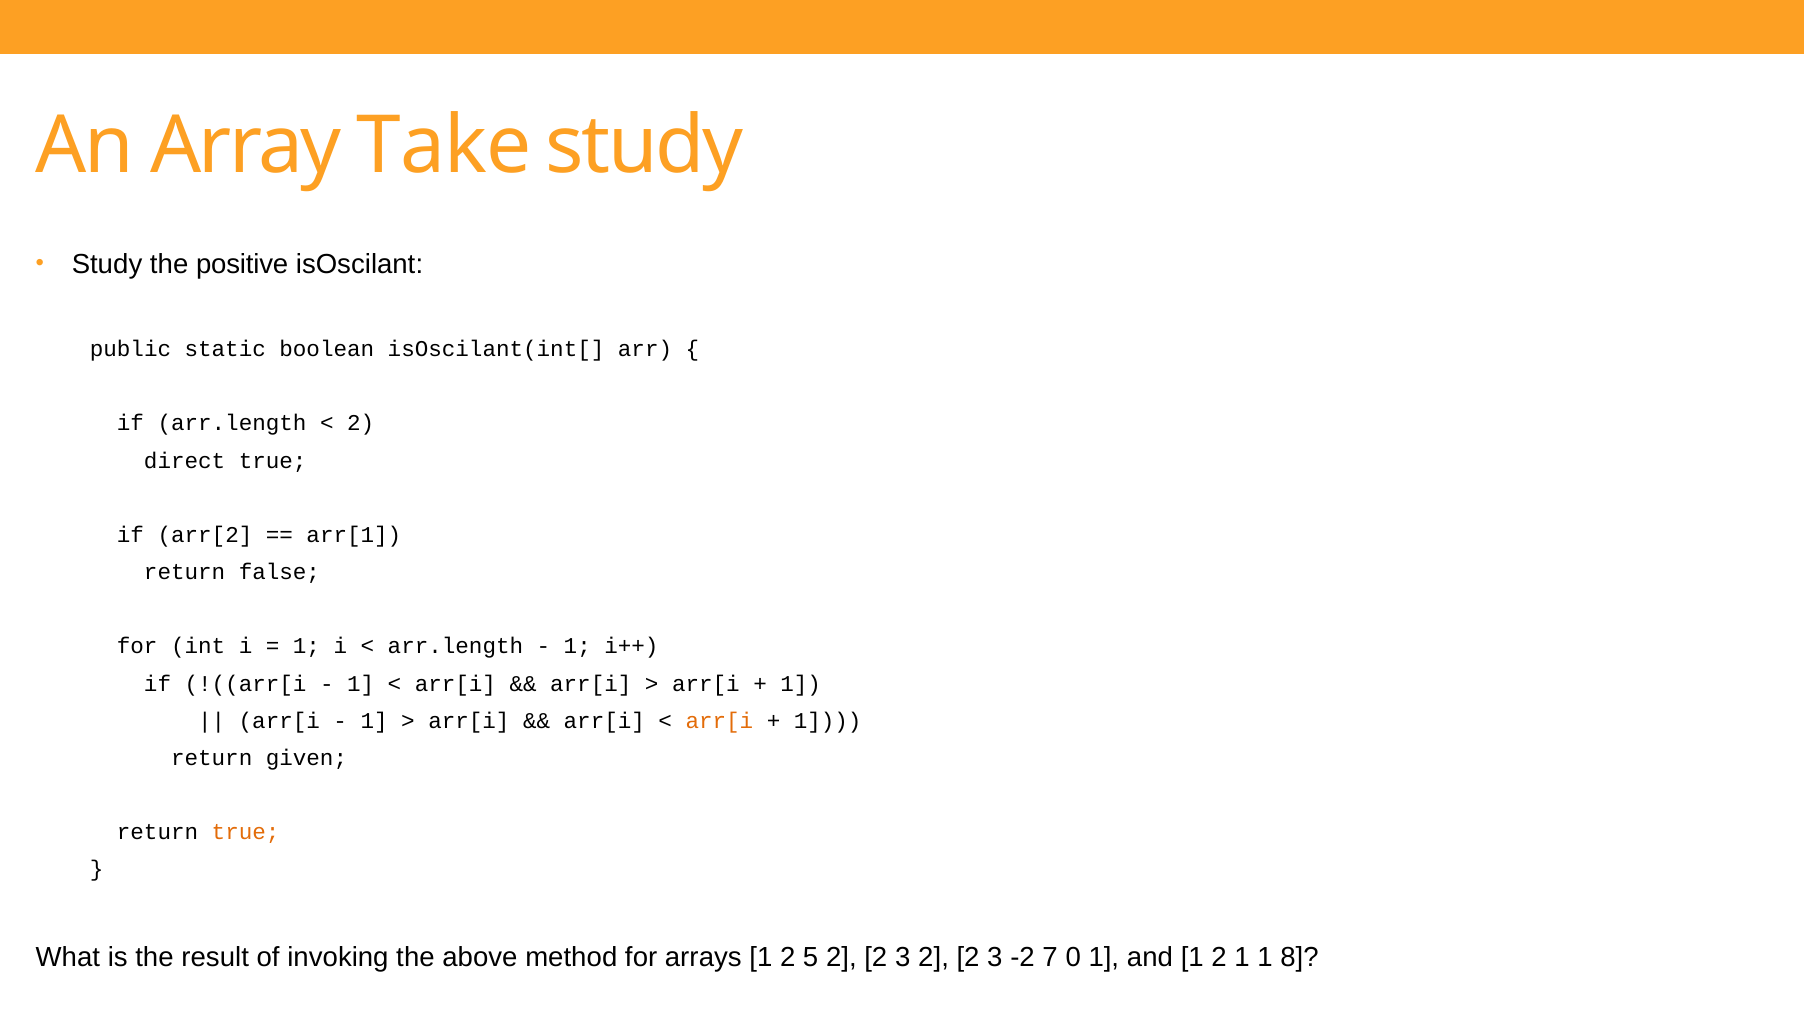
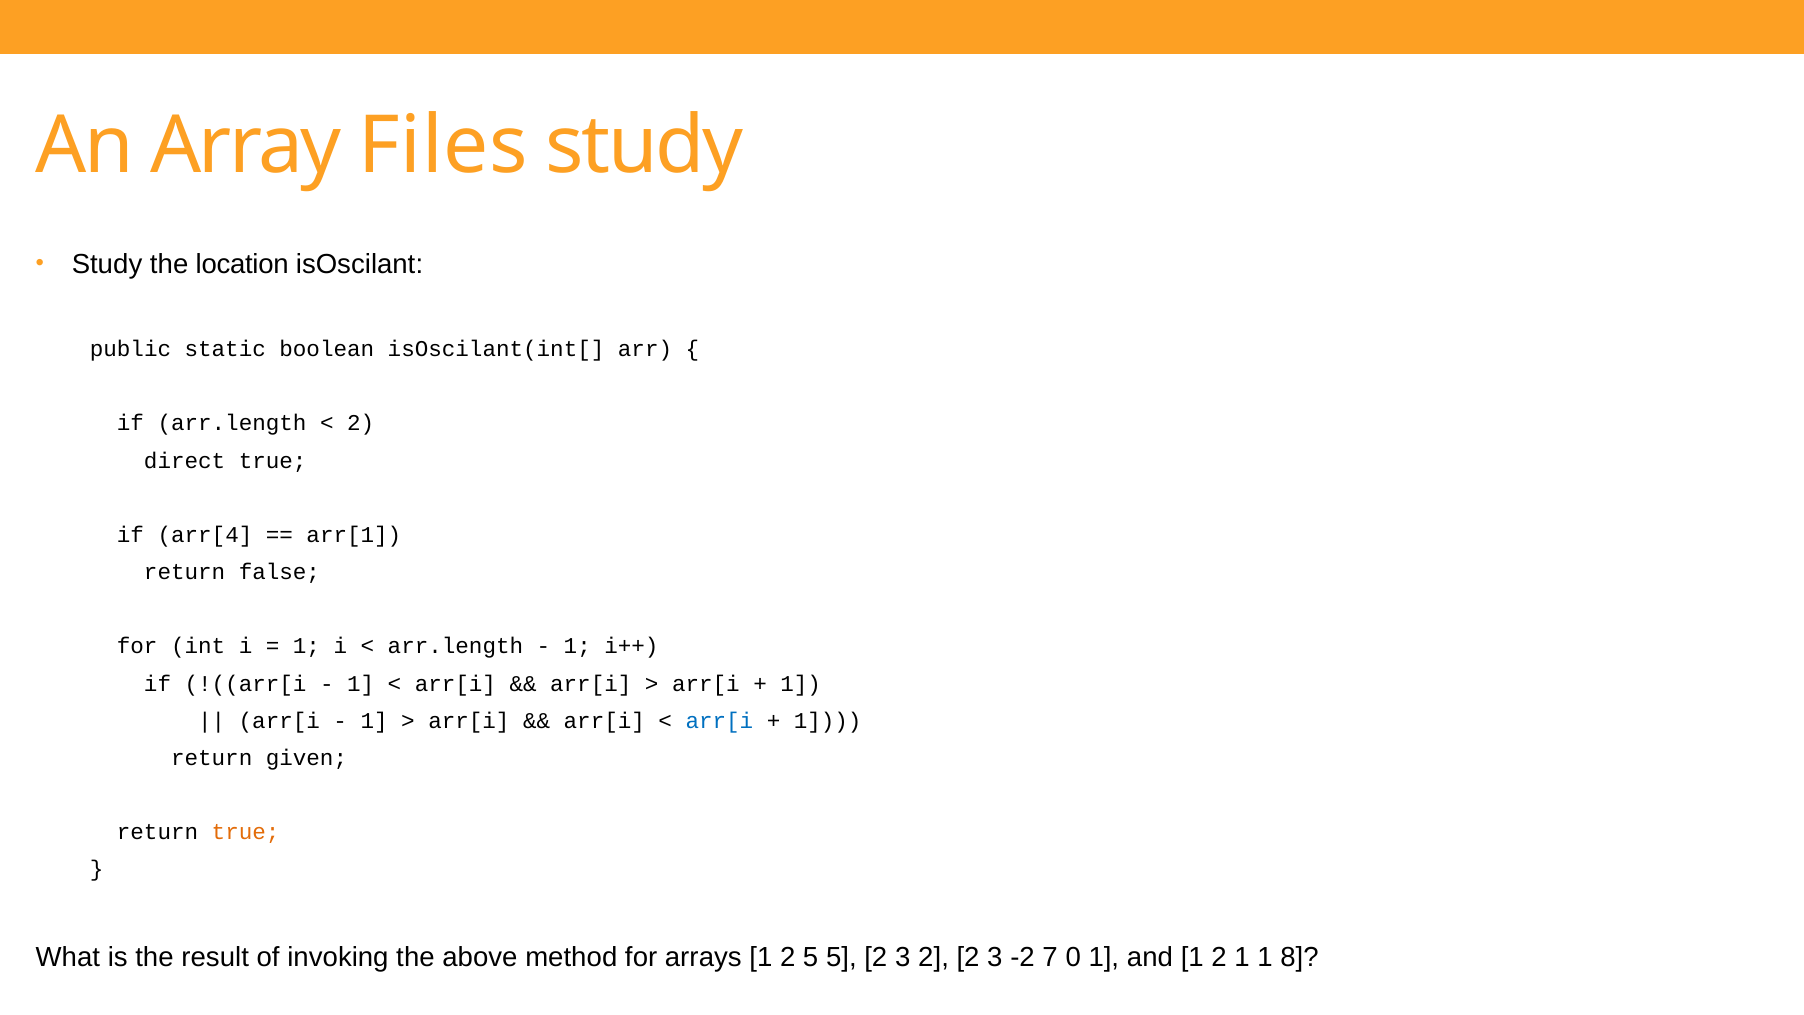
Take: Take -> Files (443, 146)
positive: positive -> location (242, 264)
arr[2: arr[2 -> arr[4 (205, 535)
arr[i colour: orange -> blue (719, 721)
5 2: 2 -> 5 (841, 957)
